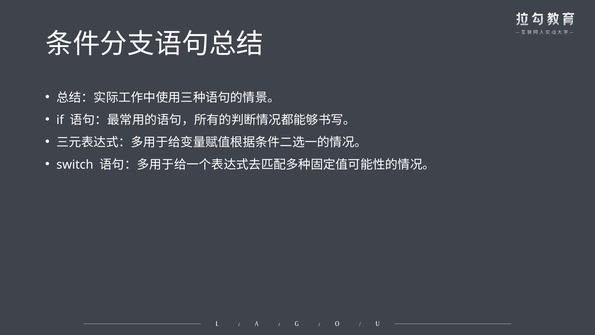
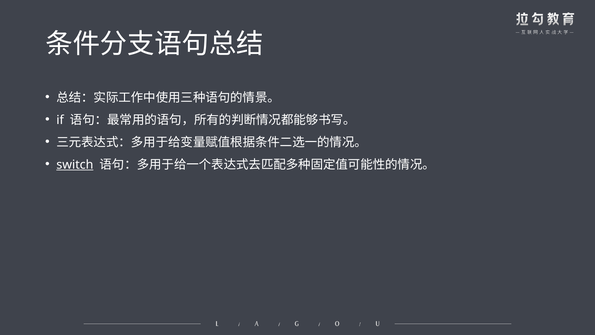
switch underline: none -> present (75, 164)
